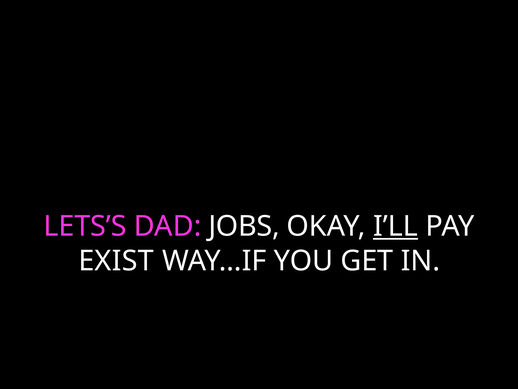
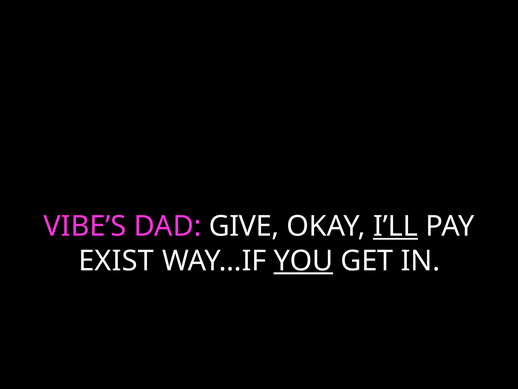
LETS’S: LETS’S -> VIBE’S (85, 226)
JOBS: JOBS -> GIVE (244, 226)
YOU underline: none -> present (304, 261)
